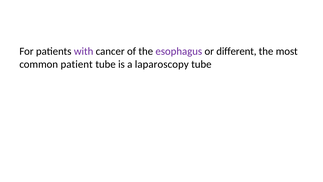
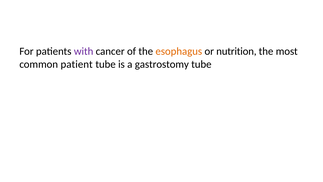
esophagus colour: purple -> orange (179, 51)
different: different -> nutrition (236, 51)
laparoscopy: laparoscopy -> gastrostomy (162, 64)
